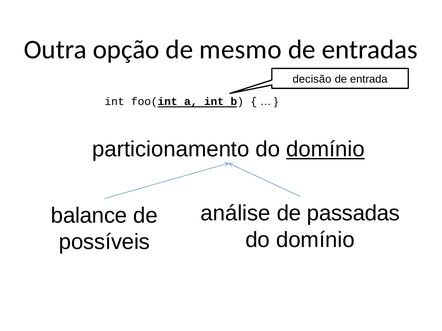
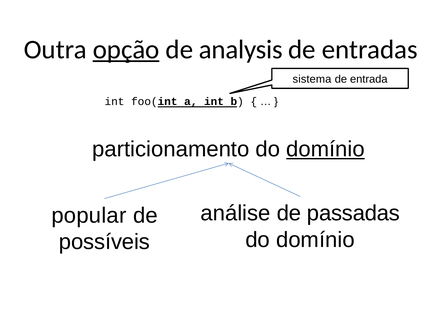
opção underline: none -> present (126, 50)
mesmo: mesmo -> analysis (241, 50)
decisão: decisão -> sistema (312, 79)
balance: balance -> popular (89, 216)
